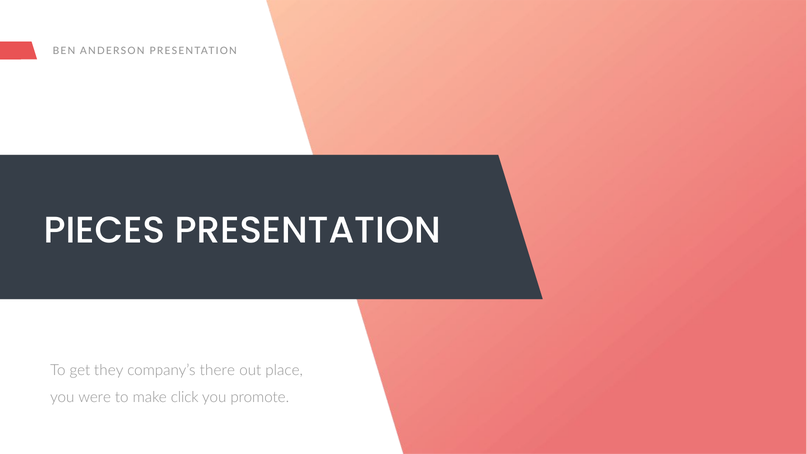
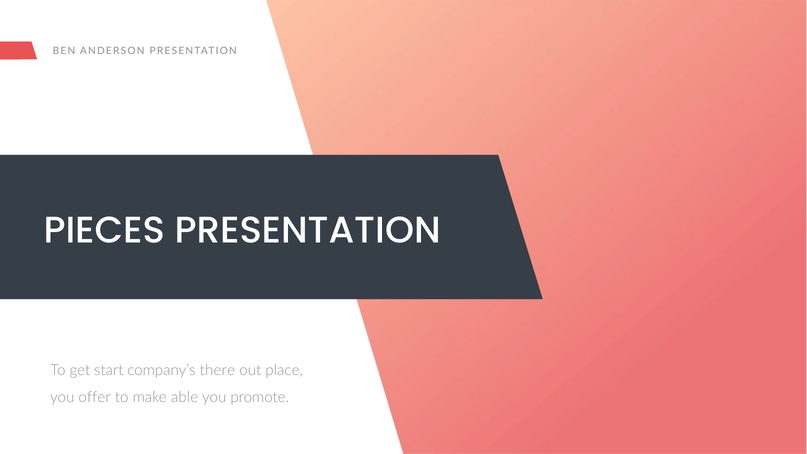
they: they -> start (109, 370)
were: were -> offer (95, 397)
click: click -> able (185, 397)
